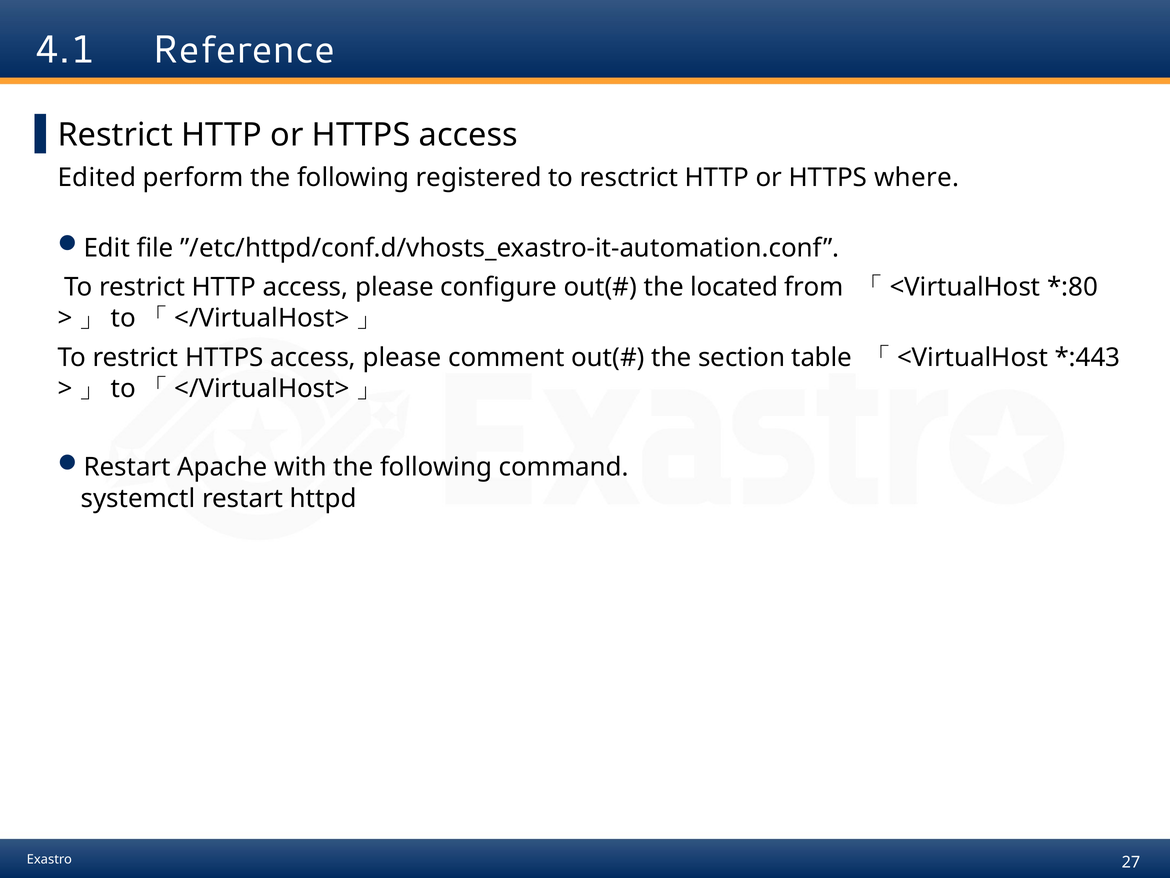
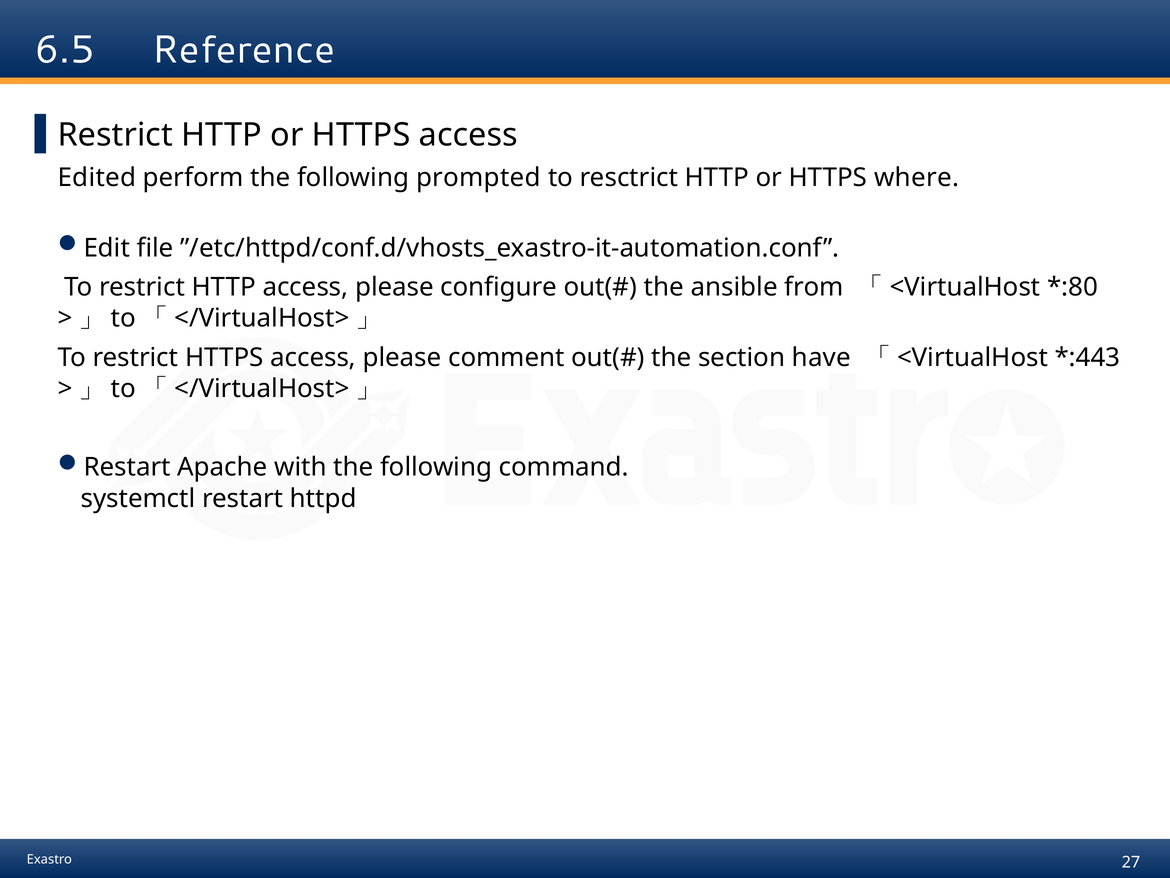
4.1: 4.1 -> 6.5 (65, 50)
registered: registered -> prompted (478, 177)
located: located -> ansible (734, 287)
table: table -> have (821, 357)
